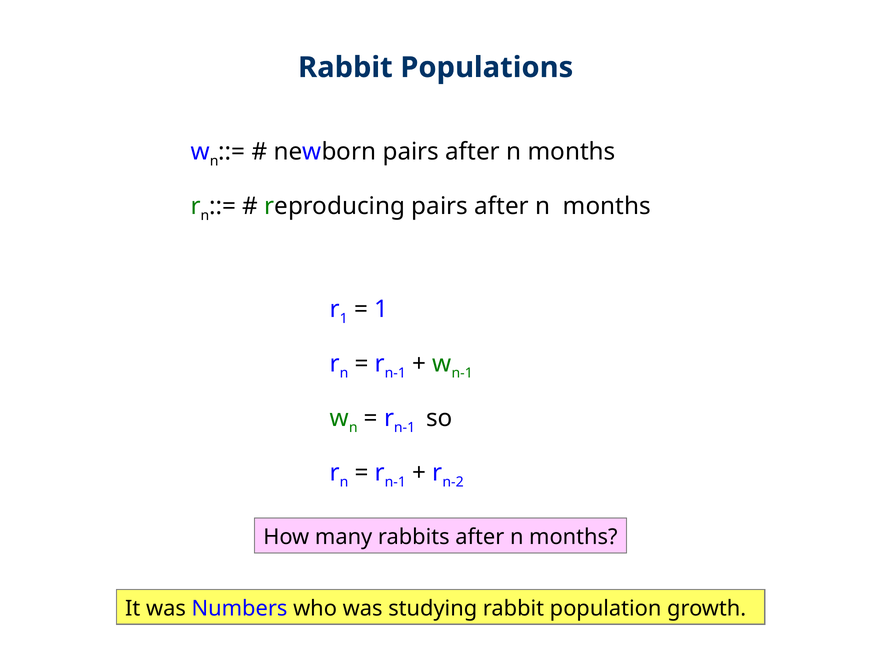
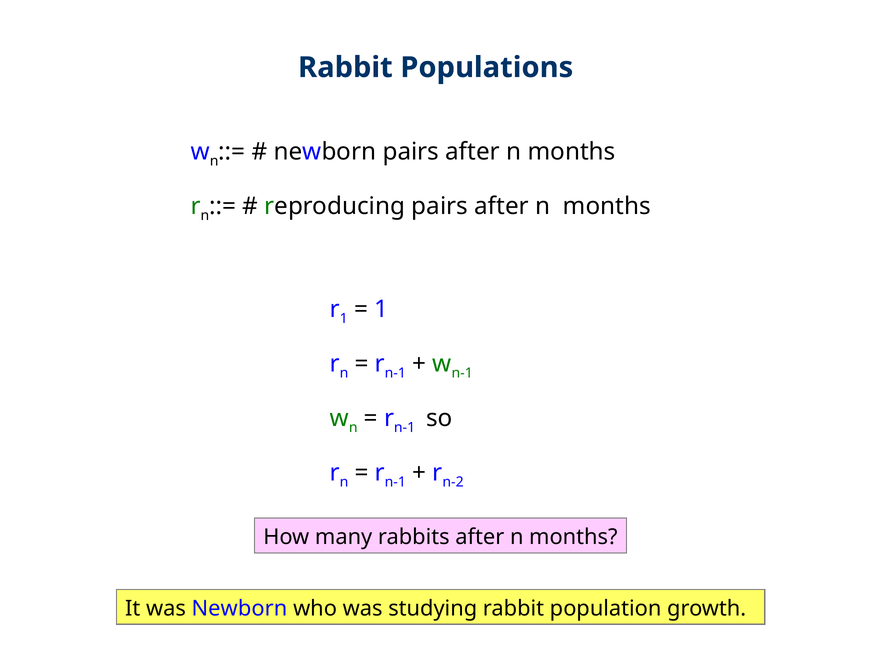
was Numbers: Numbers -> Newborn (239, 609)
